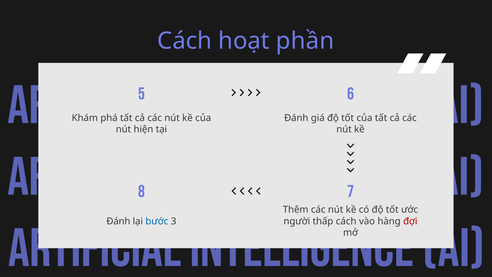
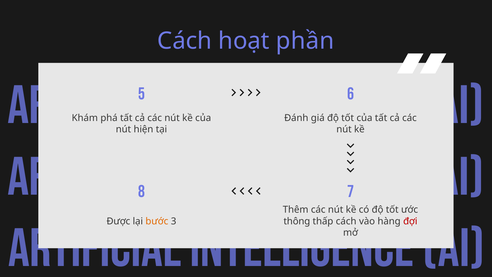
Đánh: Đánh -> Được (118, 221)
bước colour: blue -> orange (157, 221)
người: người -> thông (297, 221)
